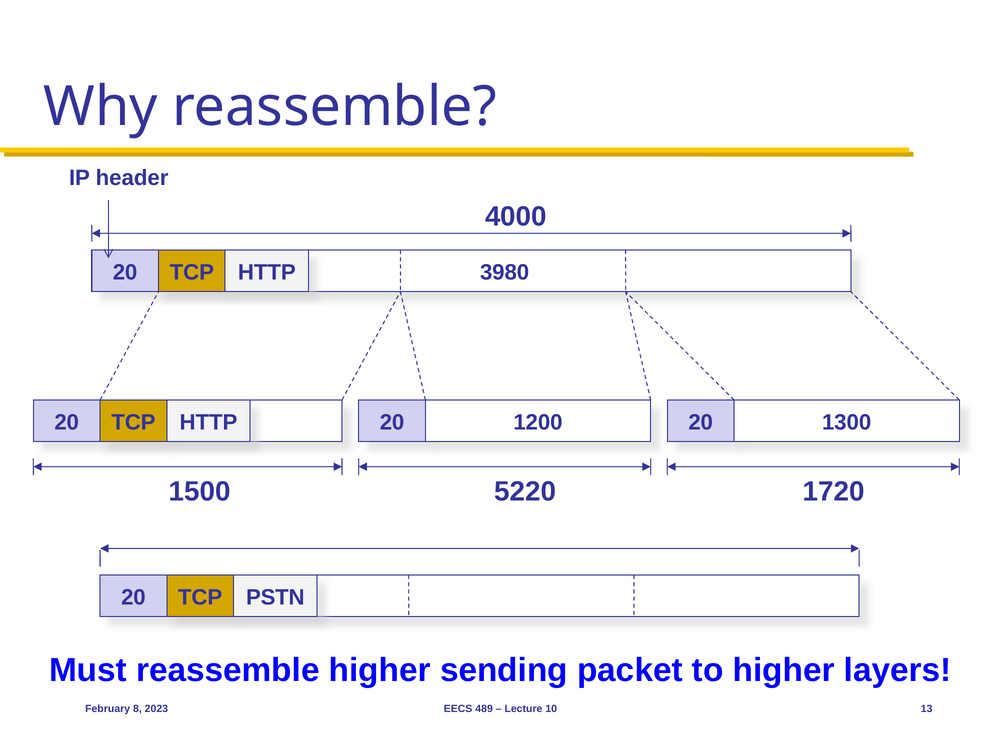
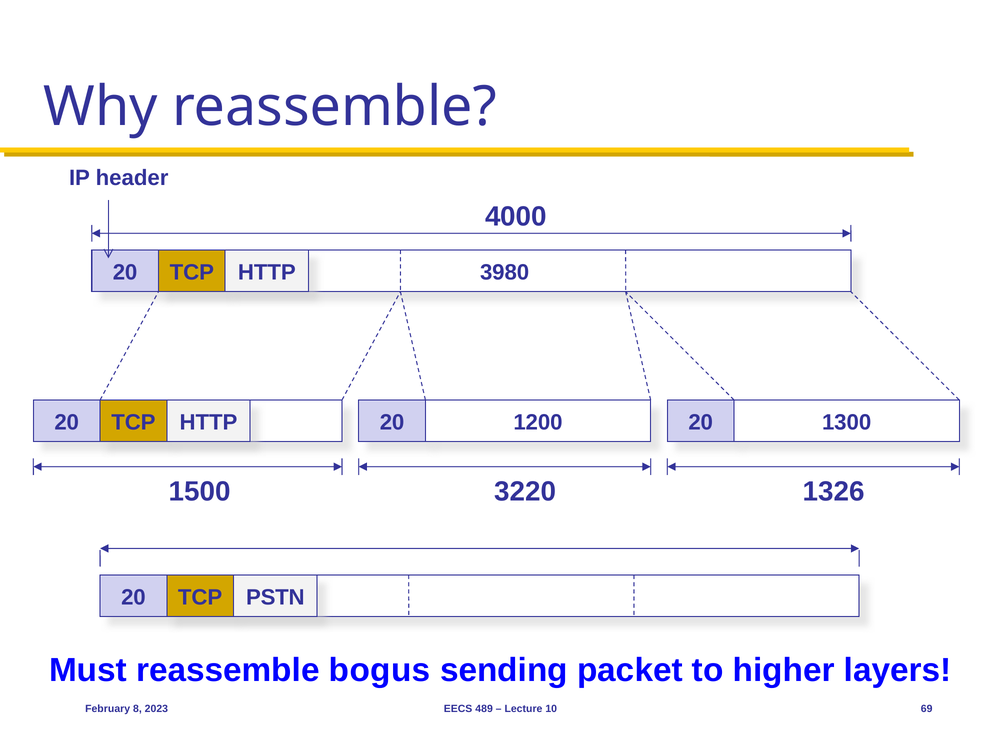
5220: 5220 -> 3220 (525, 492)
1720: 1720 -> 1326 (834, 492)
reassemble higher: higher -> bogus (380, 671)
13: 13 -> 69 (927, 710)
